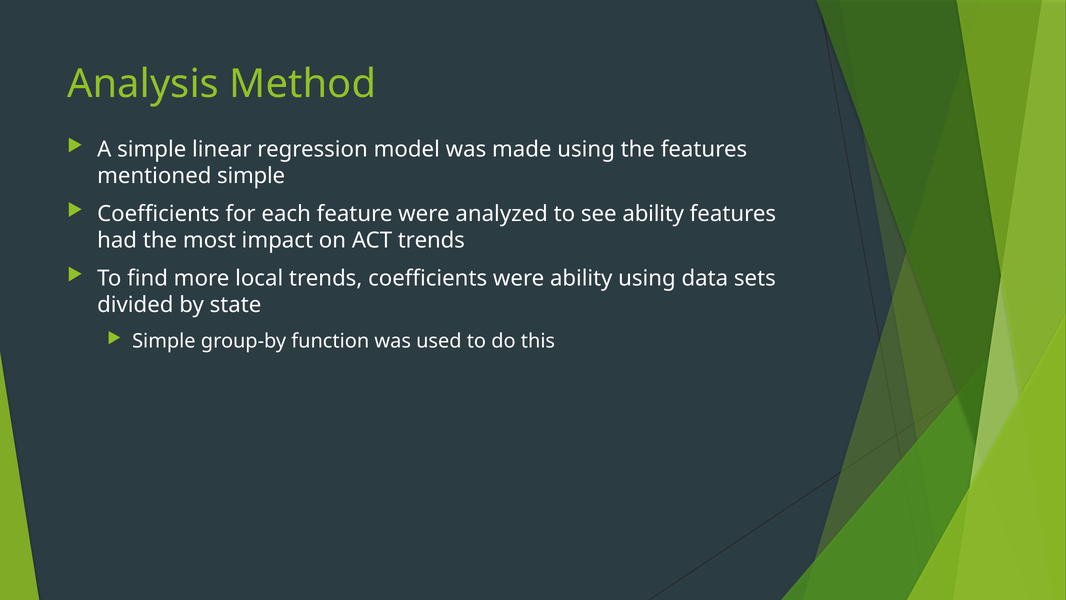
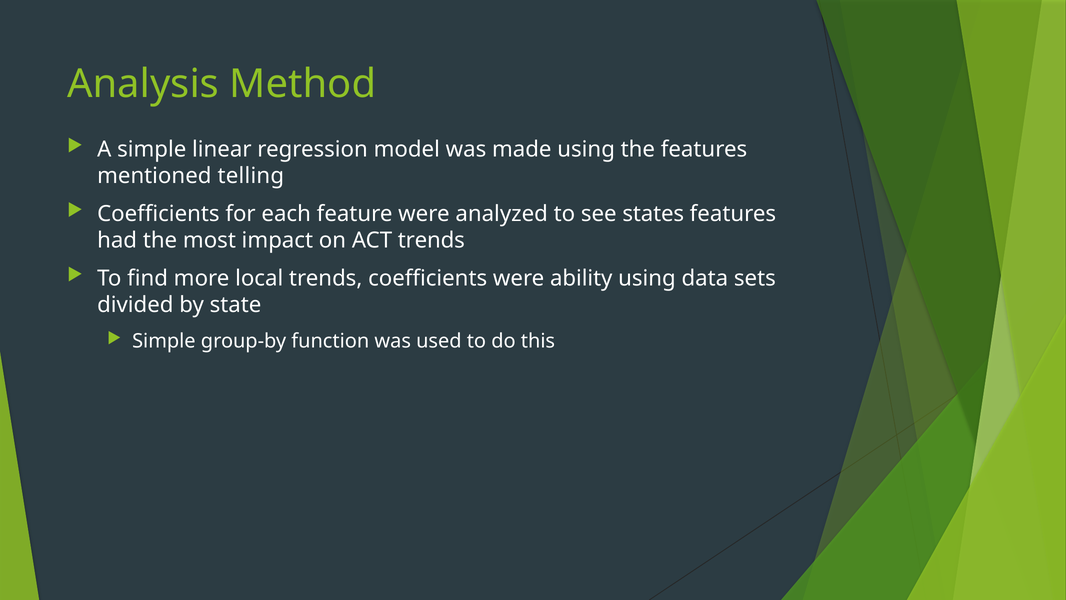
mentioned simple: simple -> telling (251, 176)
see ability: ability -> states (653, 214)
